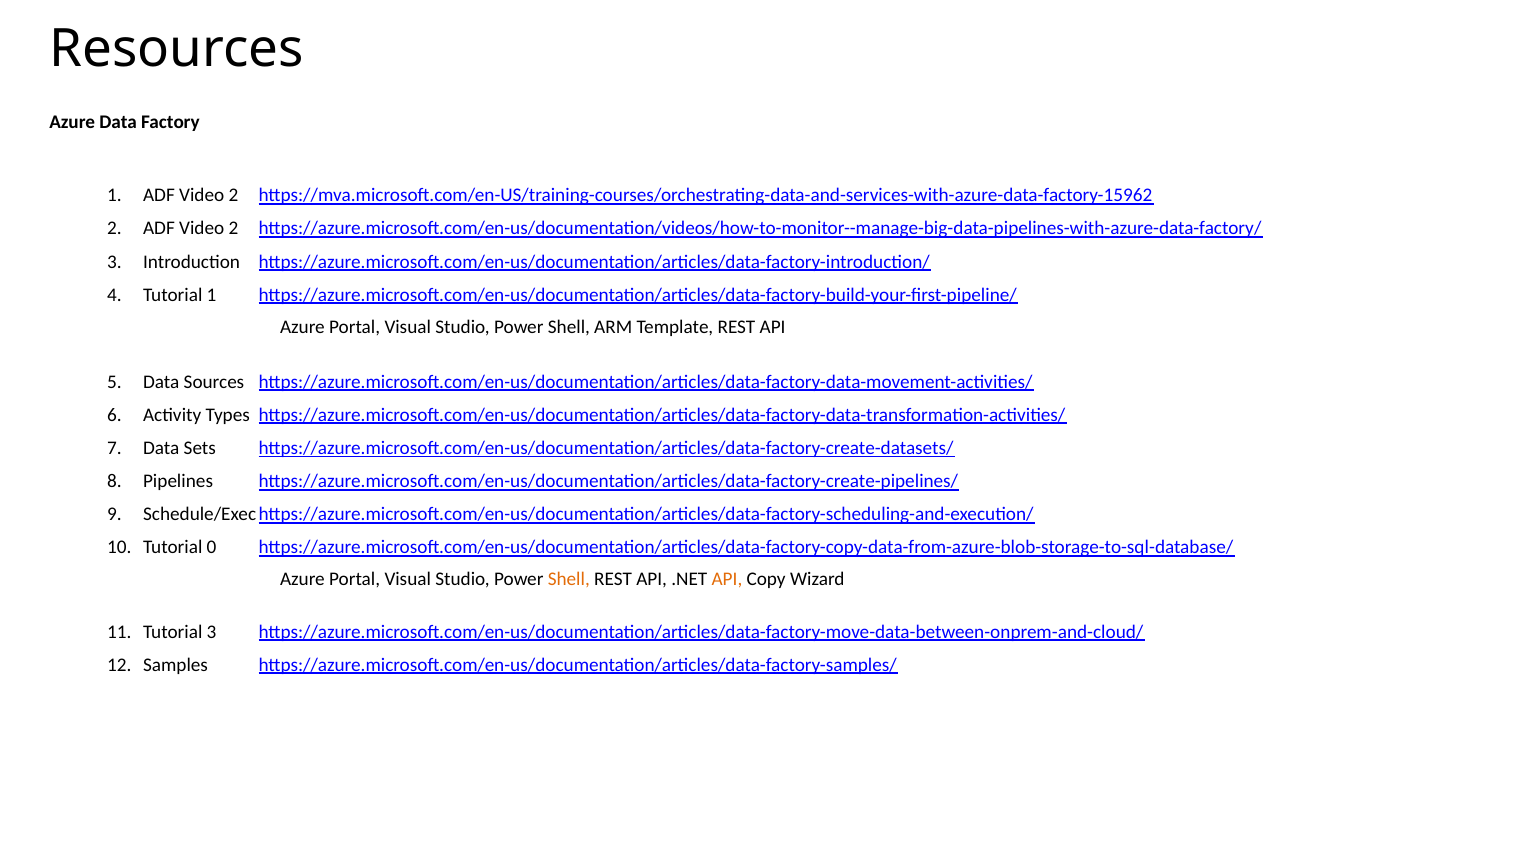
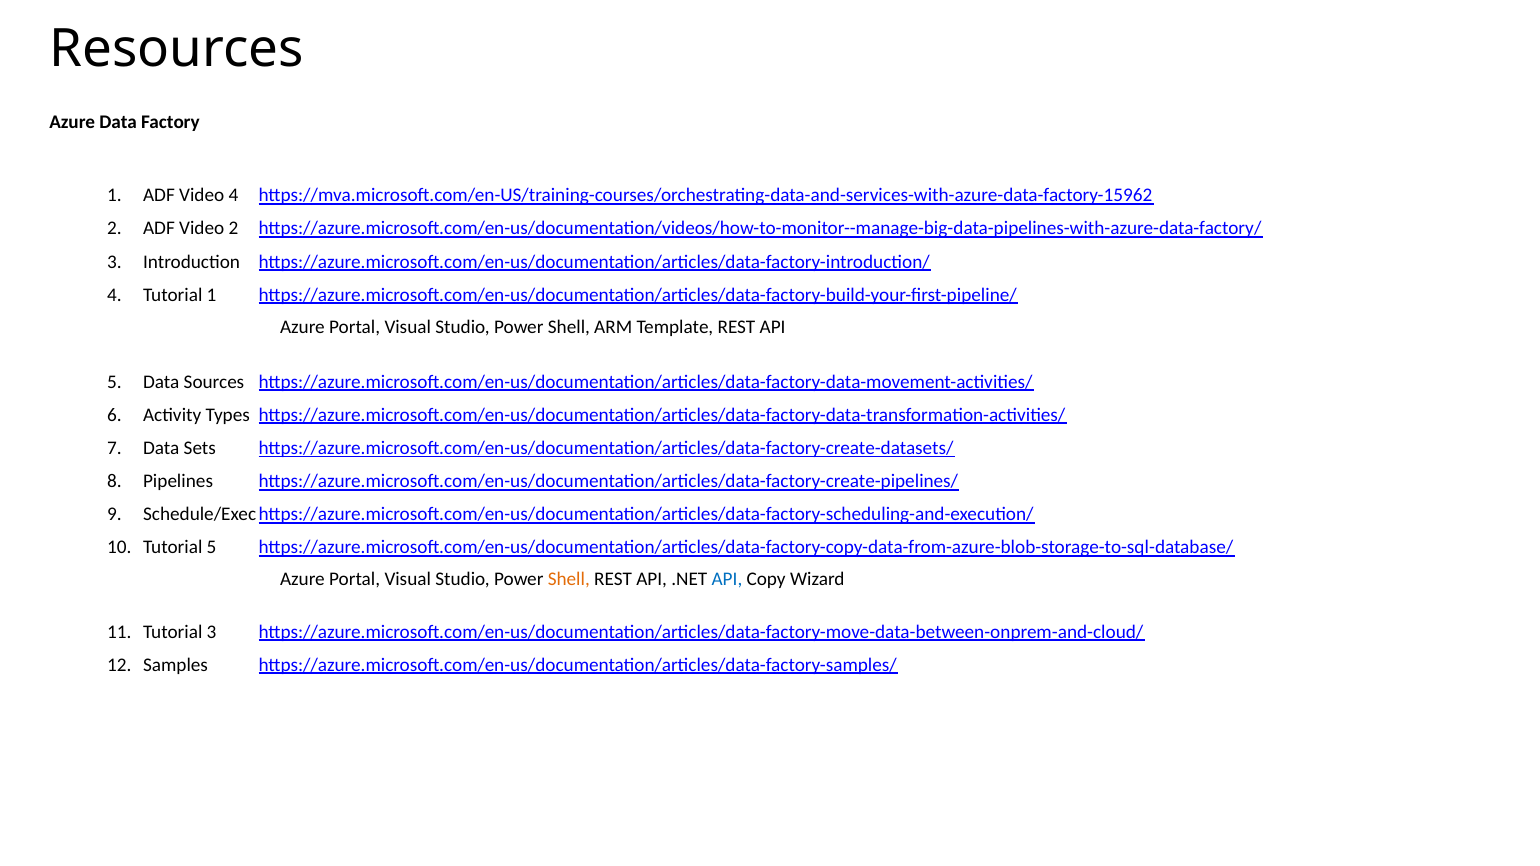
1 ADF Video 2: 2 -> 4 (233, 196)
Tutorial 0: 0 -> 5 (212, 547)
API colour: orange -> blue (727, 579)
